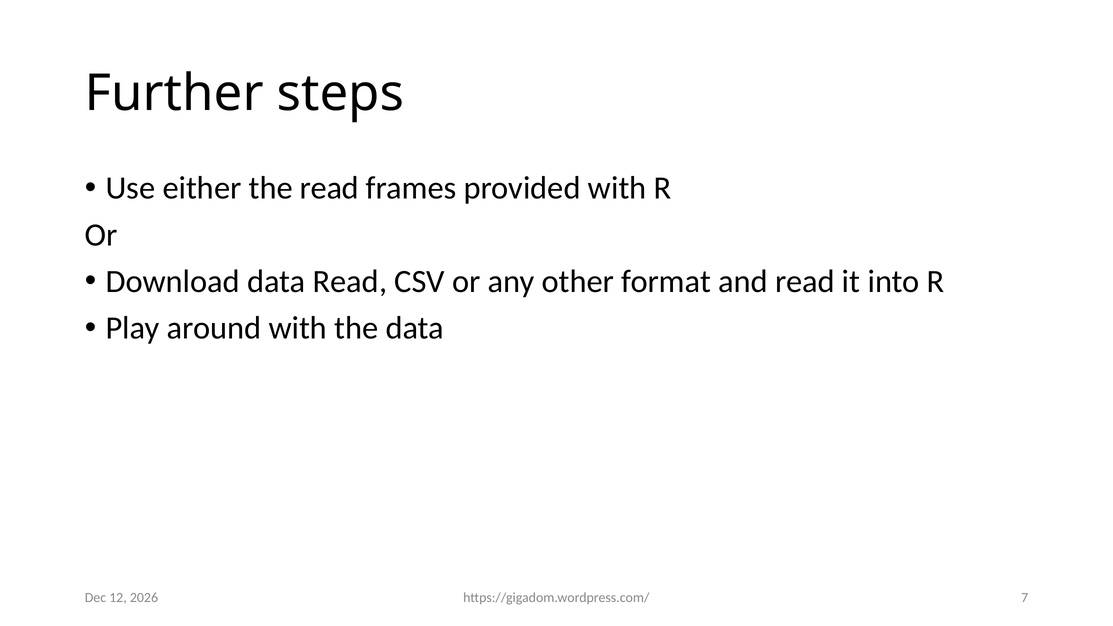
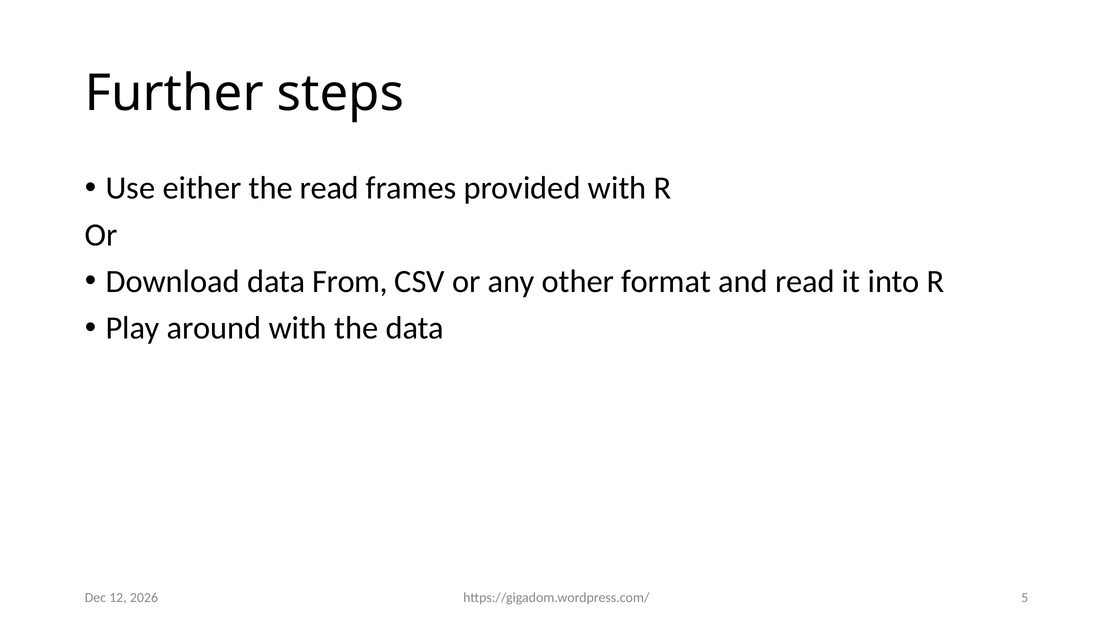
data Read: Read -> From (350, 282)
7: 7 -> 5 (1025, 598)
